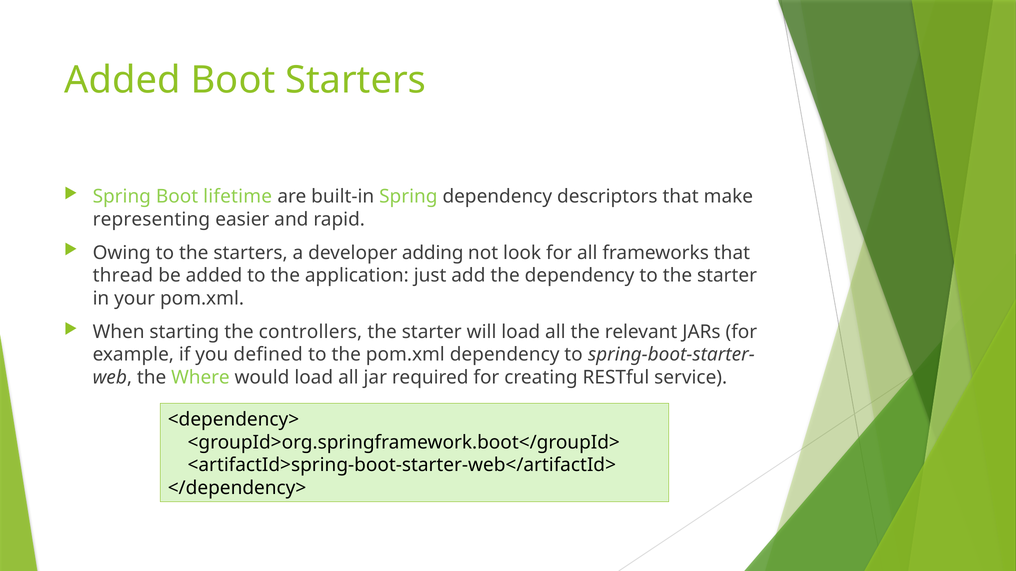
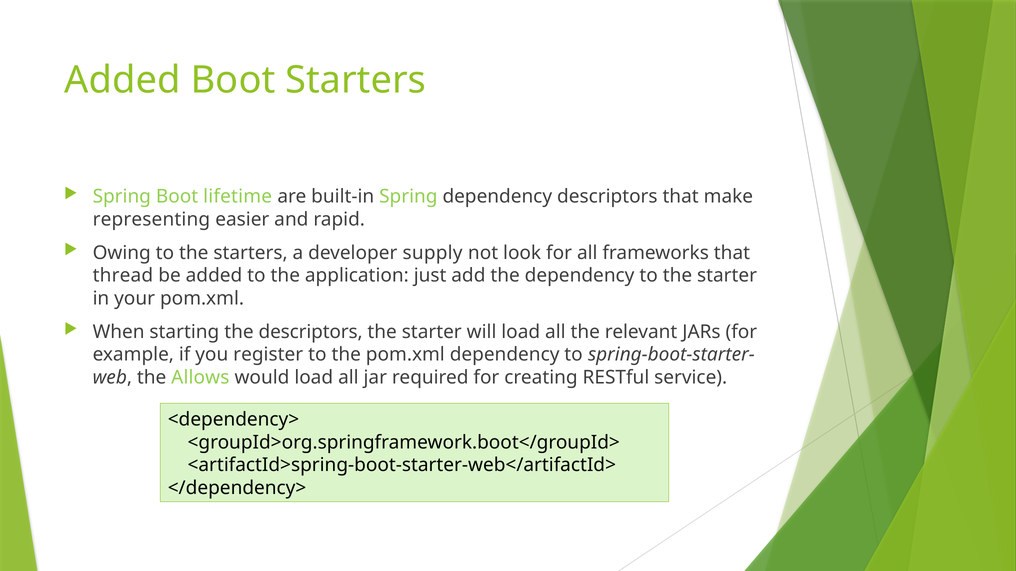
adding: adding -> supply (433, 253)
the controllers: controllers -> descriptors (311, 332)
defined: defined -> register (268, 355)
Where: Where -> Allows (200, 378)
